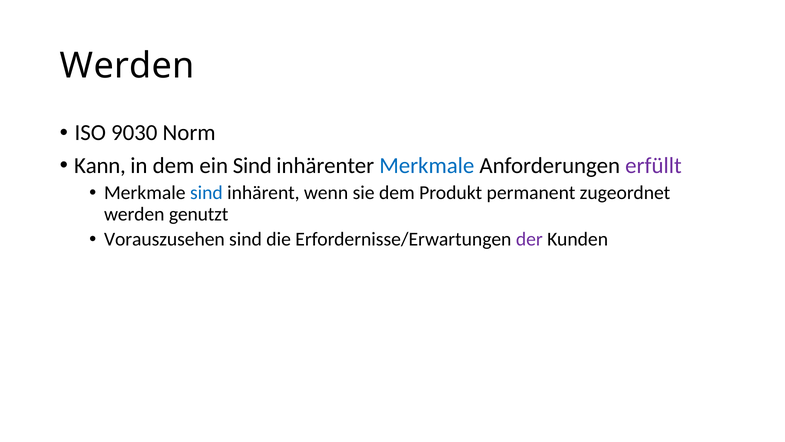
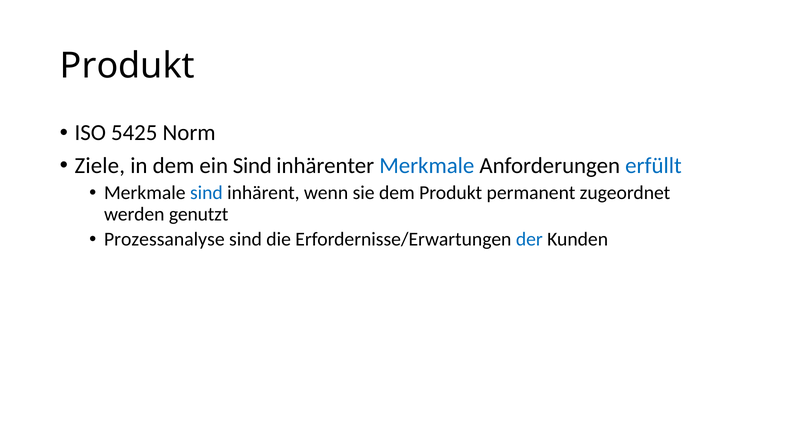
Werden: Werden -> Produkt (127, 66)
9030: 9030 -> 5425 (134, 133)
Kann: Kann -> Ziele (100, 166)
erfüllt colour: purple -> blue (653, 166)
Vorauszusehen: Vorauszusehen -> Prozessanalyse (164, 239)
der colour: purple -> blue (529, 239)
